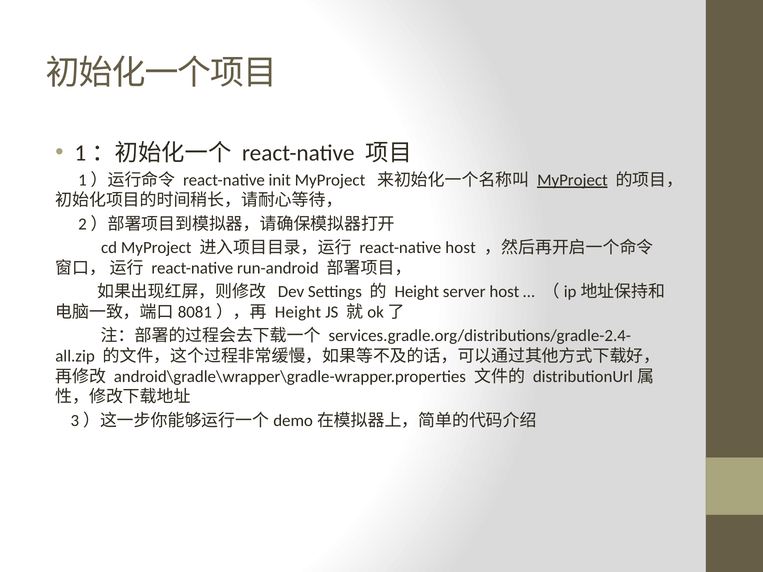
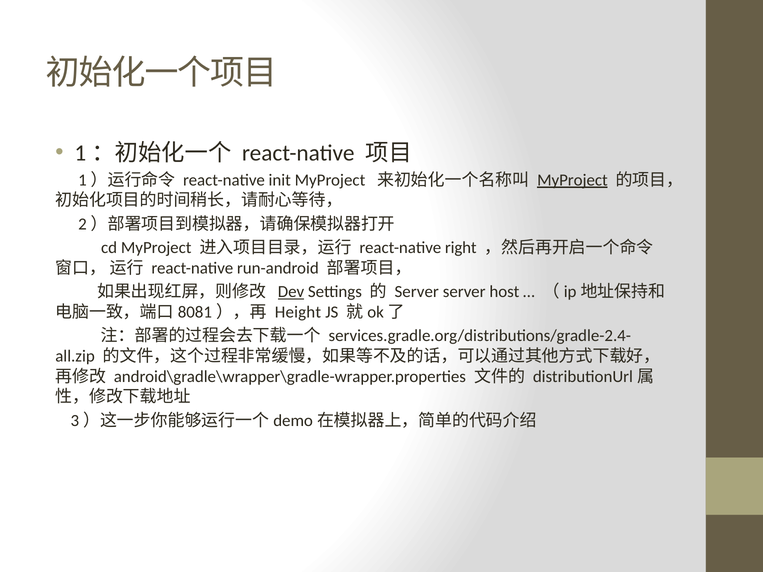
react-native host: host -> right (461, 248)
Dev underline: none -> present (291, 292)
Height: Height -> Server (417, 292)
